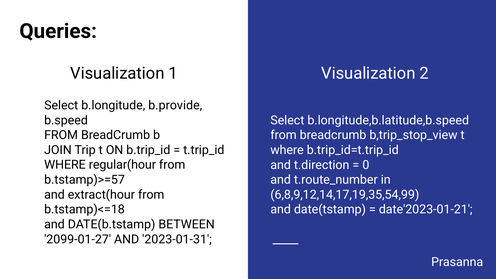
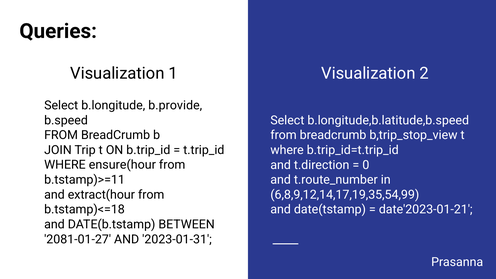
regular(hour: regular(hour -> ensure(hour (122, 165)
b.tstamp)>=57: b.tstamp)>=57 -> b.tstamp)>=11 (85, 180)
2099-01-27: 2099-01-27 -> 2081-01-27 (78, 239)
